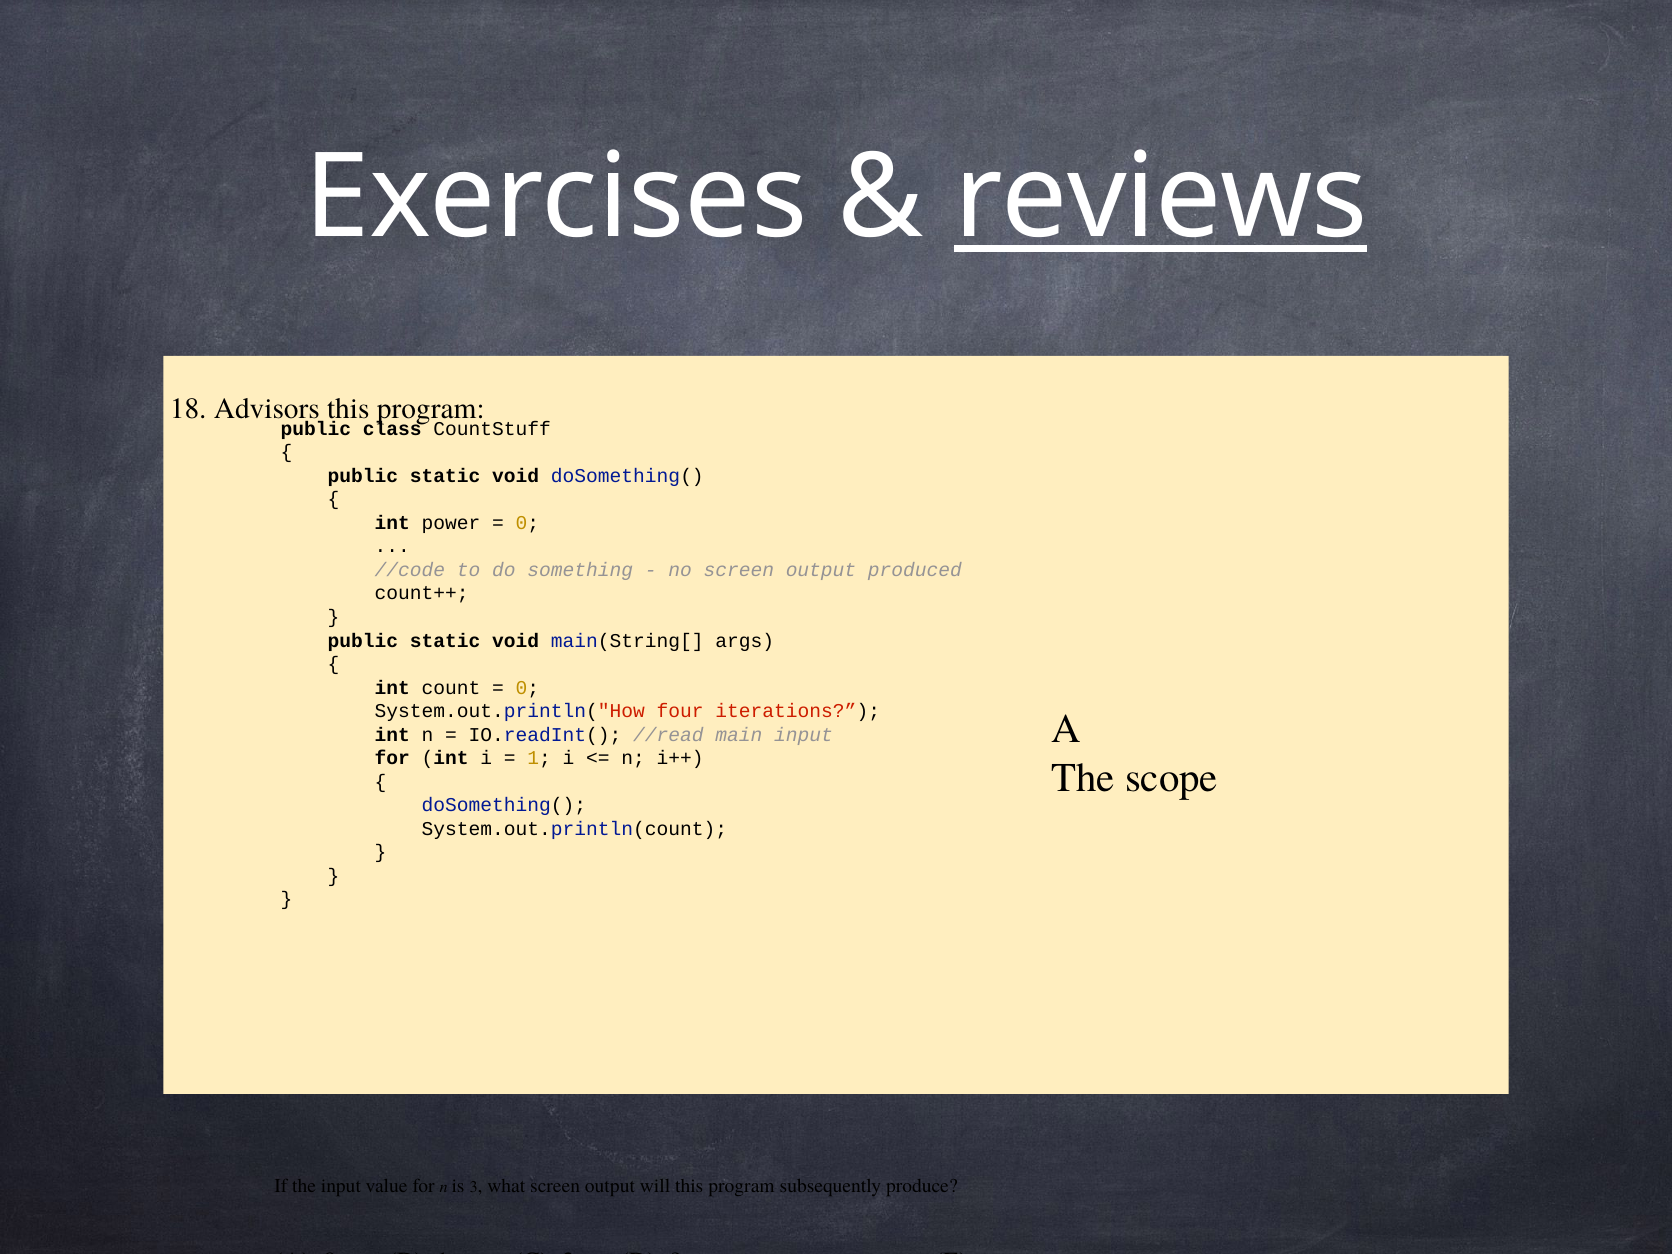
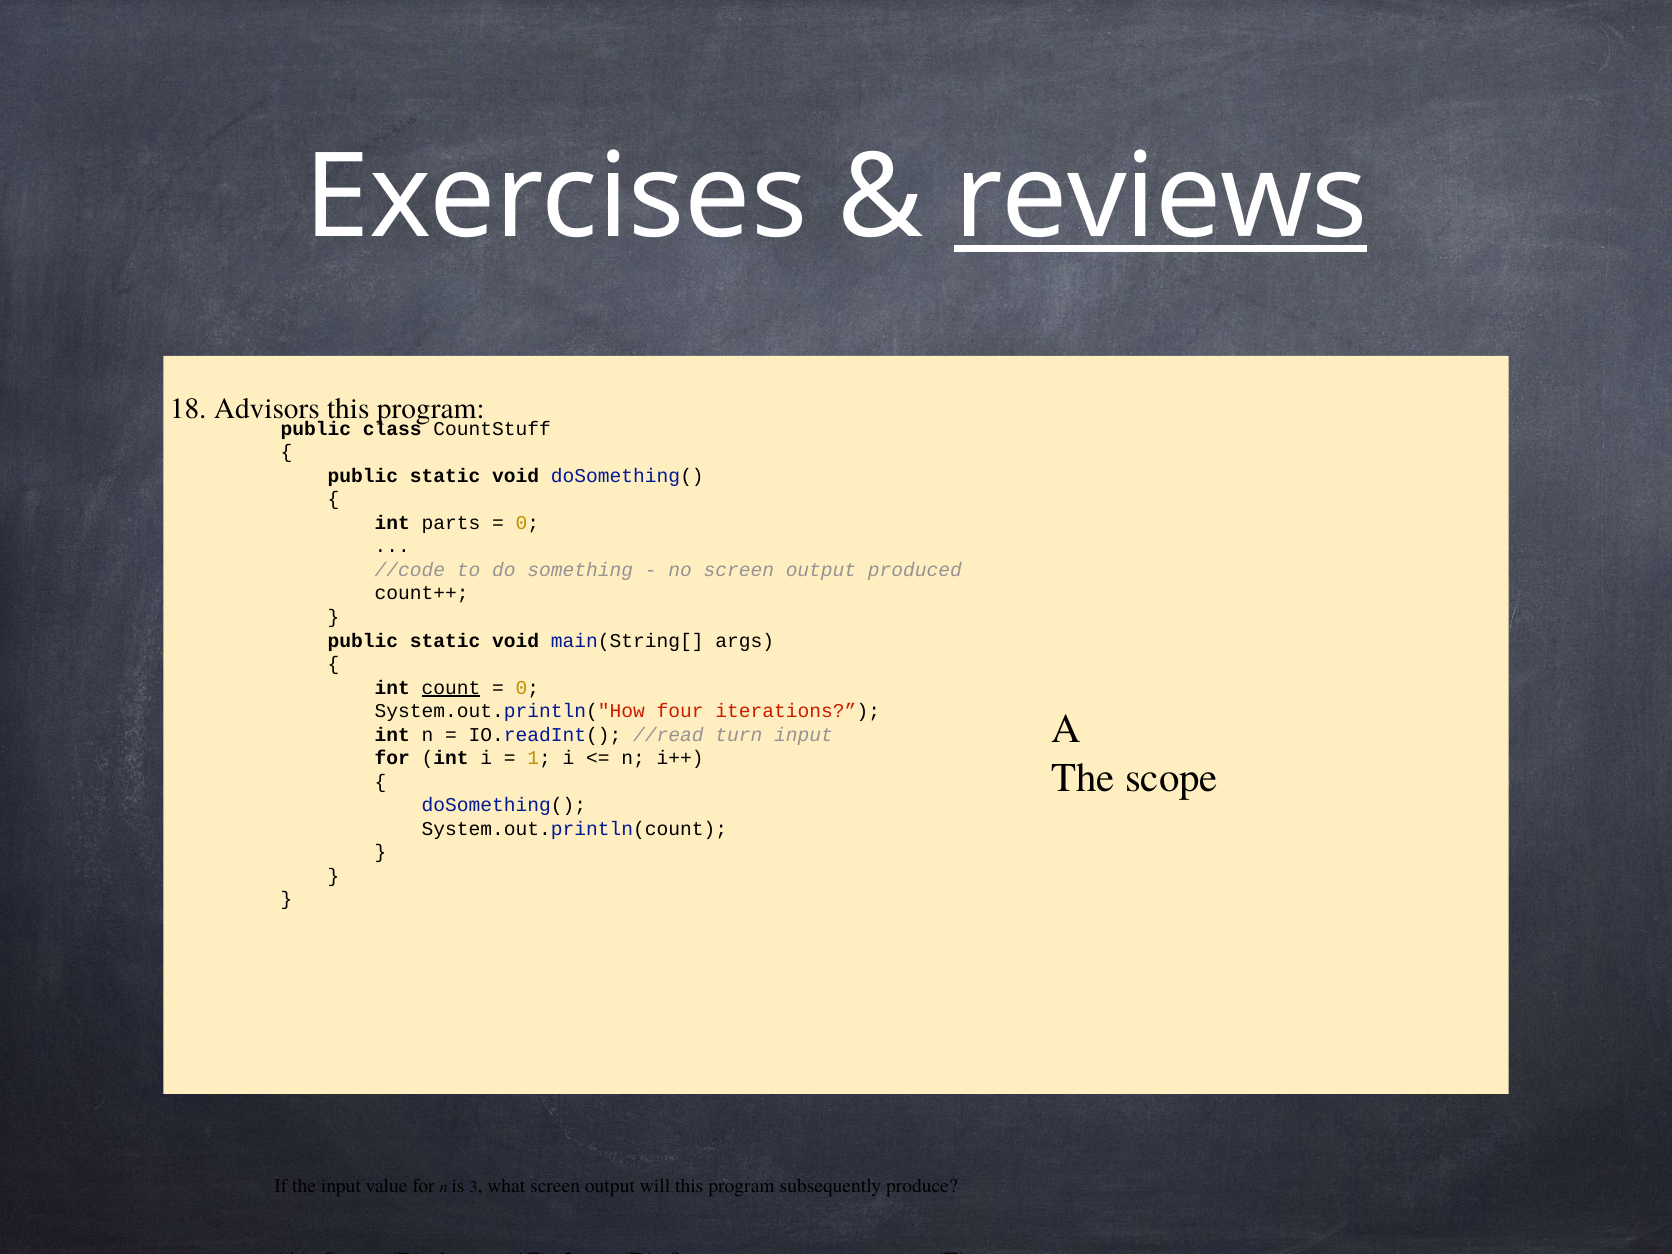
power: power -> parts (451, 523)
count underline: none -> present (451, 688)
main: main -> turn (739, 735)
